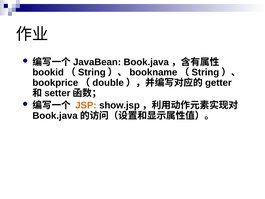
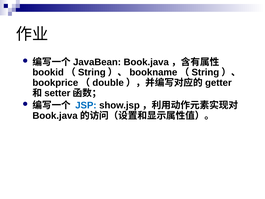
JSP colour: orange -> blue (86, 105)
